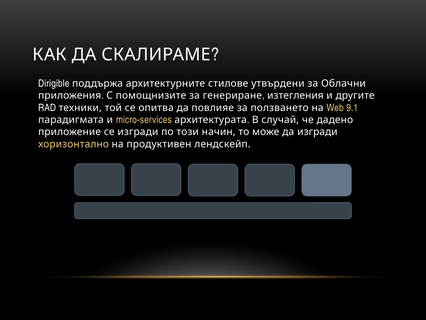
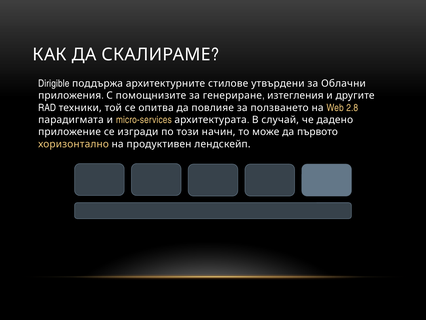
9.1: 9.1 -> 2.8 (352, 108)
да изгради: изгради -> първото (317, 132)
